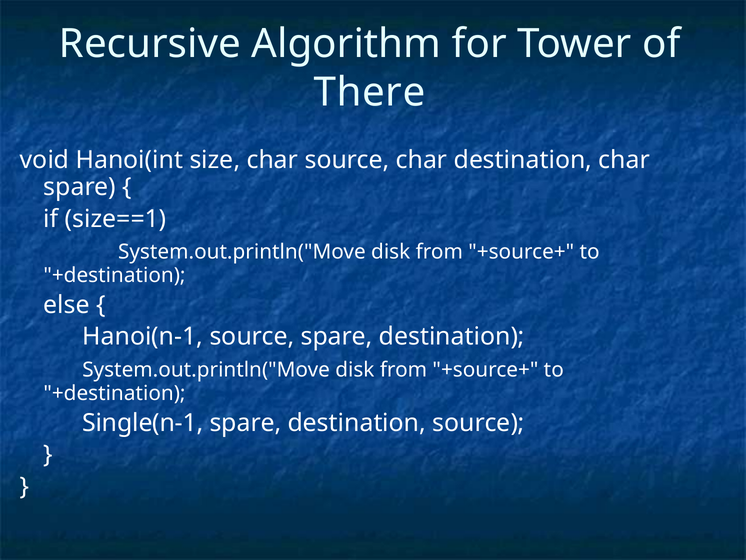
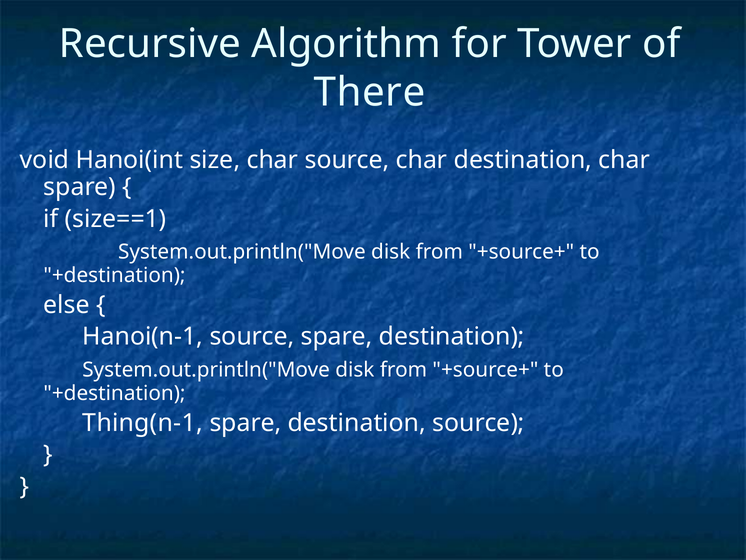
Single(n-1: Single(n-1 -> Thing(n-1 (143, 422)
